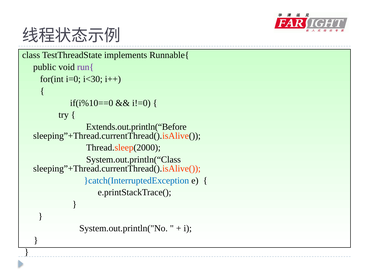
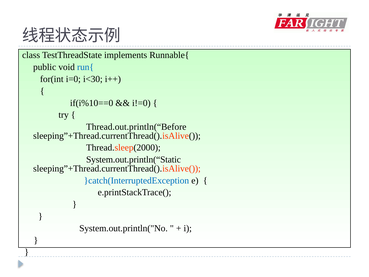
run{ colour: purple -> blue (85, 67)
Extends.out.println(“Before: Extends.out.println(“Before -> Thread.out.println(“Before (136, 127)
System.out.println(“Class: System.out.println(“Class -> System.out.println(“Static (134, 159)
